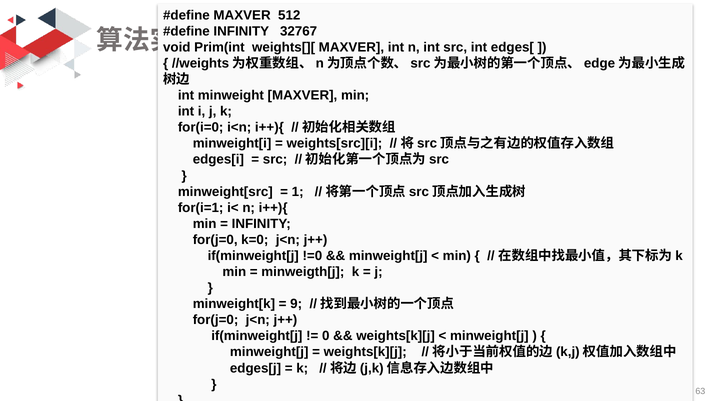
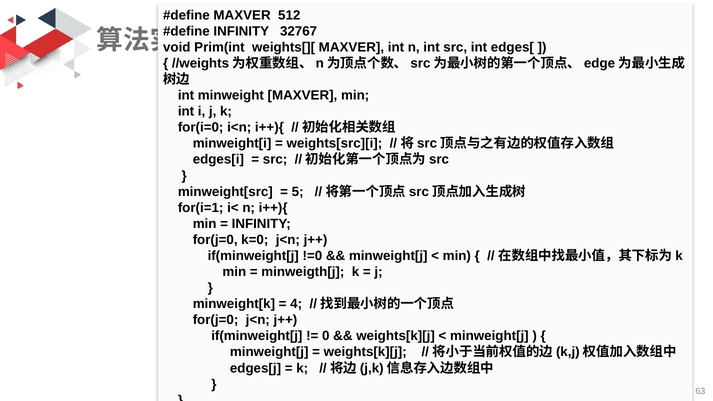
1: 1 -> 5 (298, 192)
9: 9 -> 4 (296, 304)
